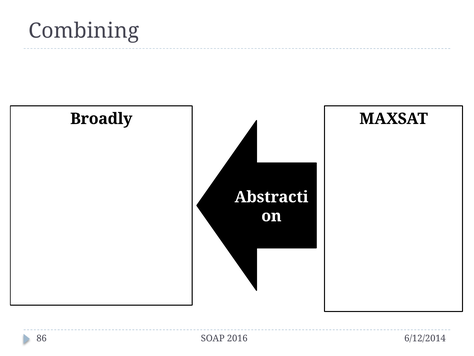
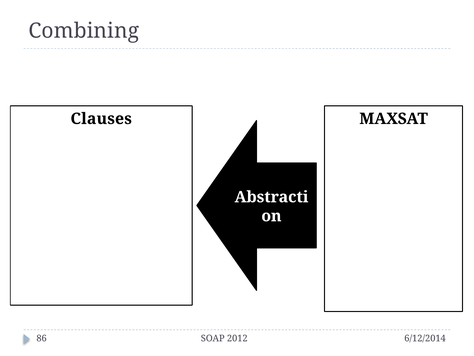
Broadly: Broadly -> Clauses (101, 119)
2016: 2016 -> 2012 (237, 338)
